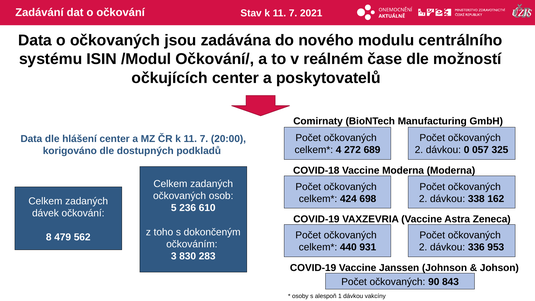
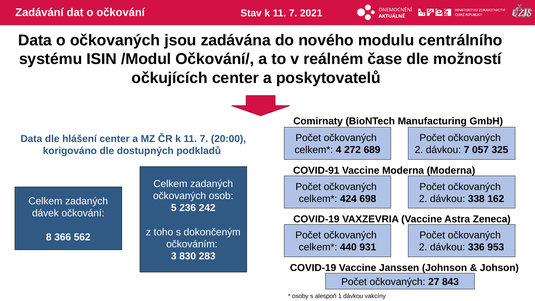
dávkou 0: 0 -> 7 (467, 150)
COVID-18: COVID-18 -> COVID-91 (316, 171)
610: 610 -> 242 (207, 208)
479: 479 -> 366 (63, 237)
90: 90 -> 27 (434, 282)
